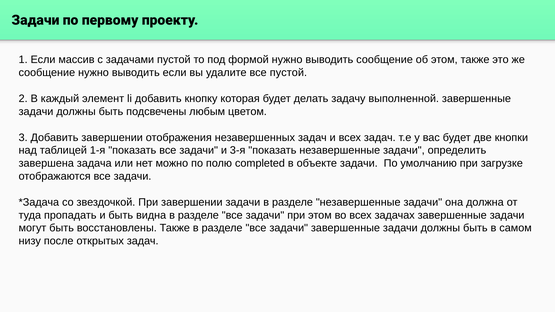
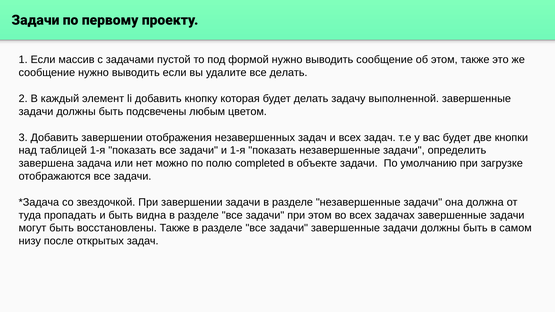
все пустой: пустой -> делать (289, 73)
и 3-я: 3-я -> 1-я (238, 151)
